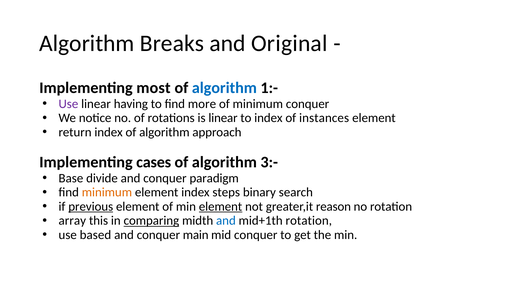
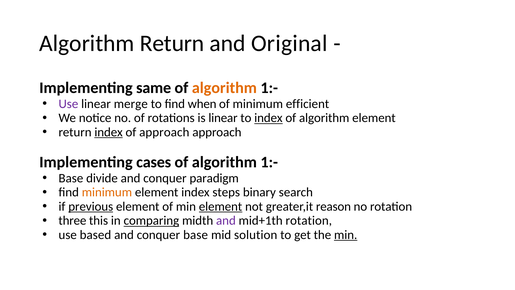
Algorithm Breaks: Breaks -> Return (172, 43)
most: most -> same (154, 88)
algorithm colour: blue -> orange (224, 88)
having: having -> merge (131, 104)
more: more -> when (202, 104)
minimum conquer: conquer -> efficient (308, 104)
index underline: none -> present (268, 118)
instances: instances -> algorithm (324, 118)
index underline: none -> present (109, 132)
algorithm: algorithm -> approach (164, 132)
3:-: 3:- -> 1:- (269, 162)
array: array -> three (72, 220)
and colour: blue -> purple (226, 220)
conquer main: main -> base (196, 235)
mid conquer: conquer -> solution (256, 235)
min underline: none -> present (346, 235)
